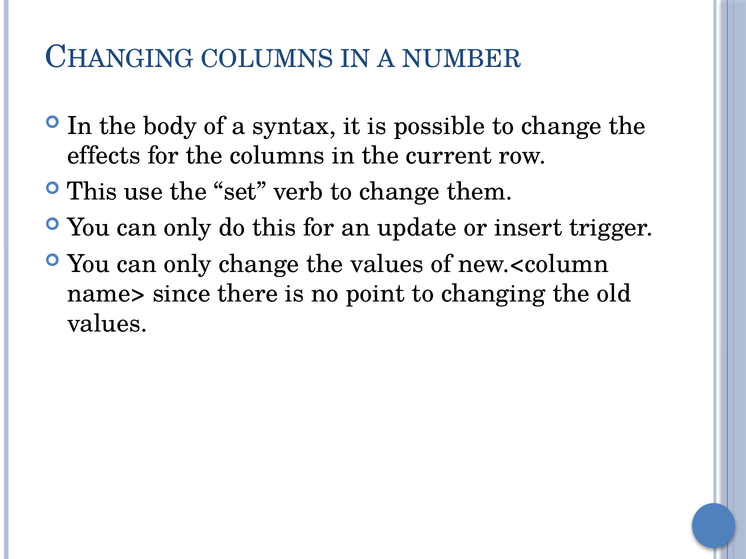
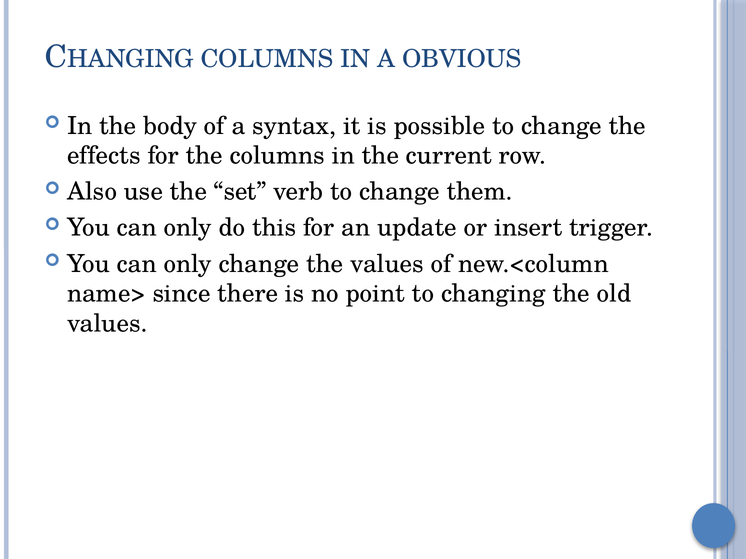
NUMBER: NUMBER -> OBVIOUS (462, 59)
This: This -> Also (92, 192)
